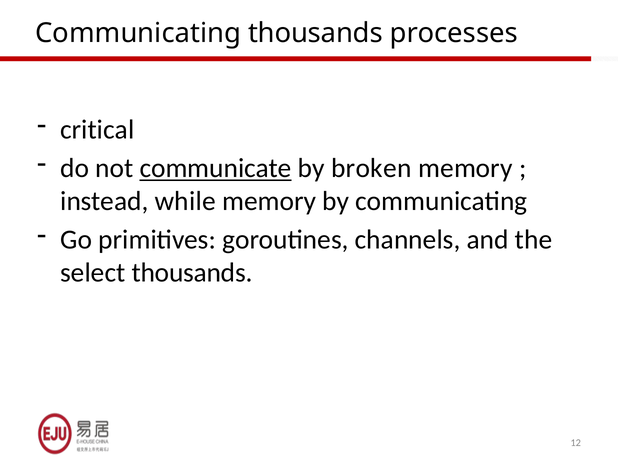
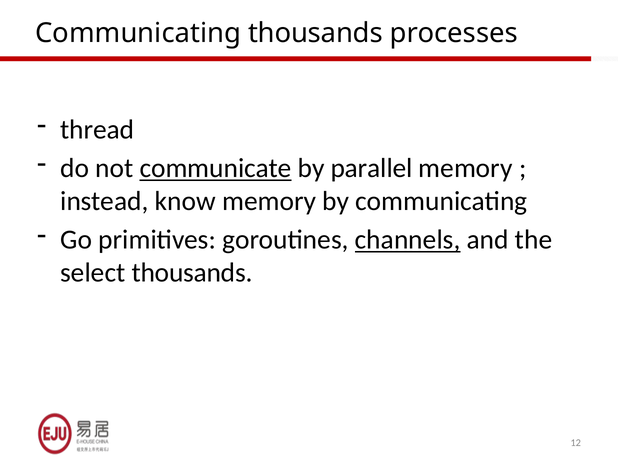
critical: critical -> thread (97, 130)
broken: broken -> parallel (372, 168)
while: while -> know (185, 201)
channels underline: none -> present (408, 240)
